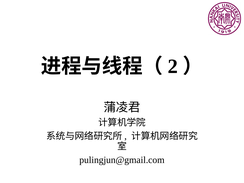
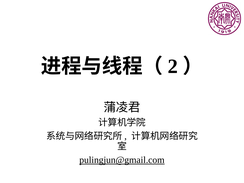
pulingjun@gmail.com underline: none -> present (122, 160)
